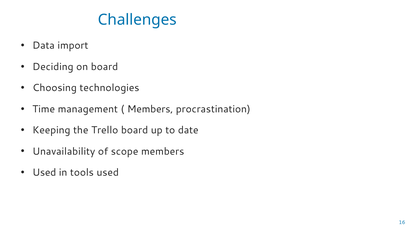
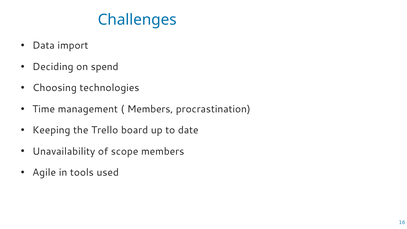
on board: board -> spend (105, 67)
Used: Used -> Agile (44, 172)
